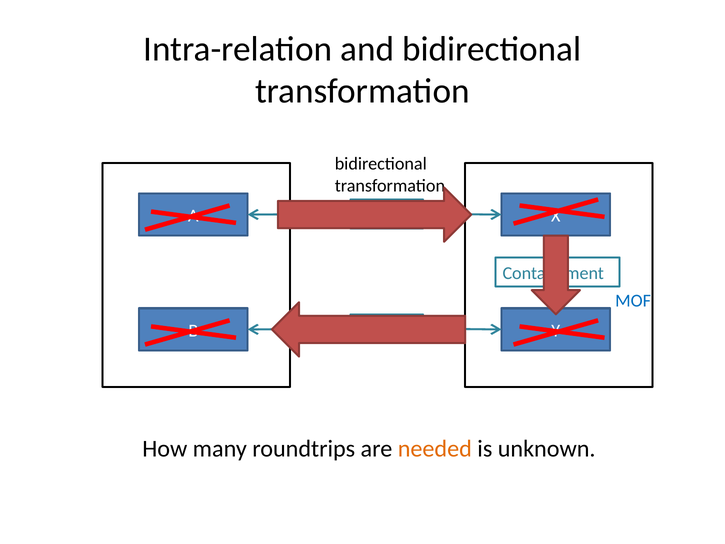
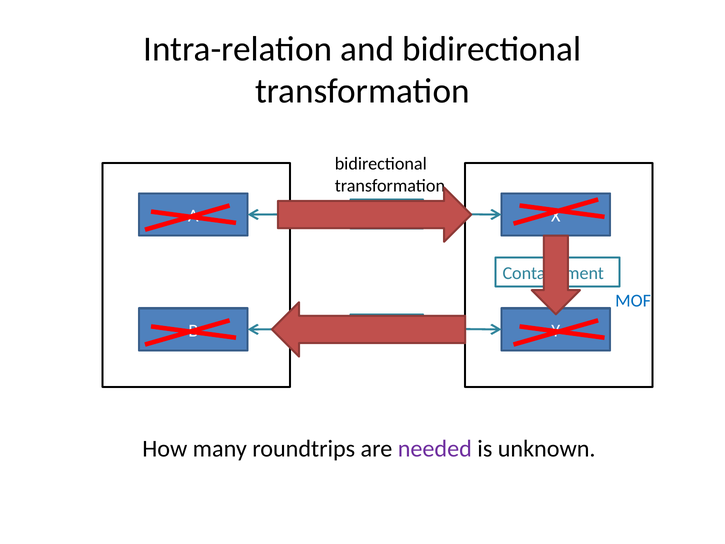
needed colour: orange -> purple (435, 449)
